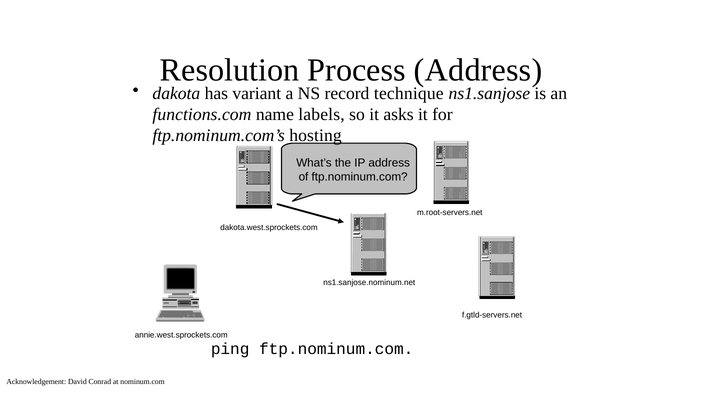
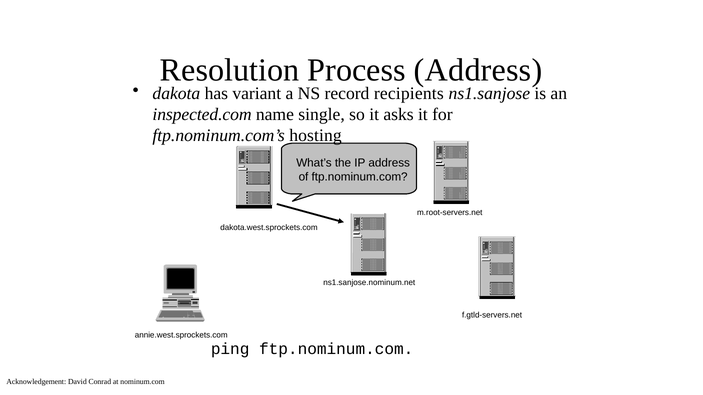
technique: technique -> recipients (409, 94)
functions.com: functions.com -> inspected.com (202, 115)
labels: labels -> single (322, 115)
